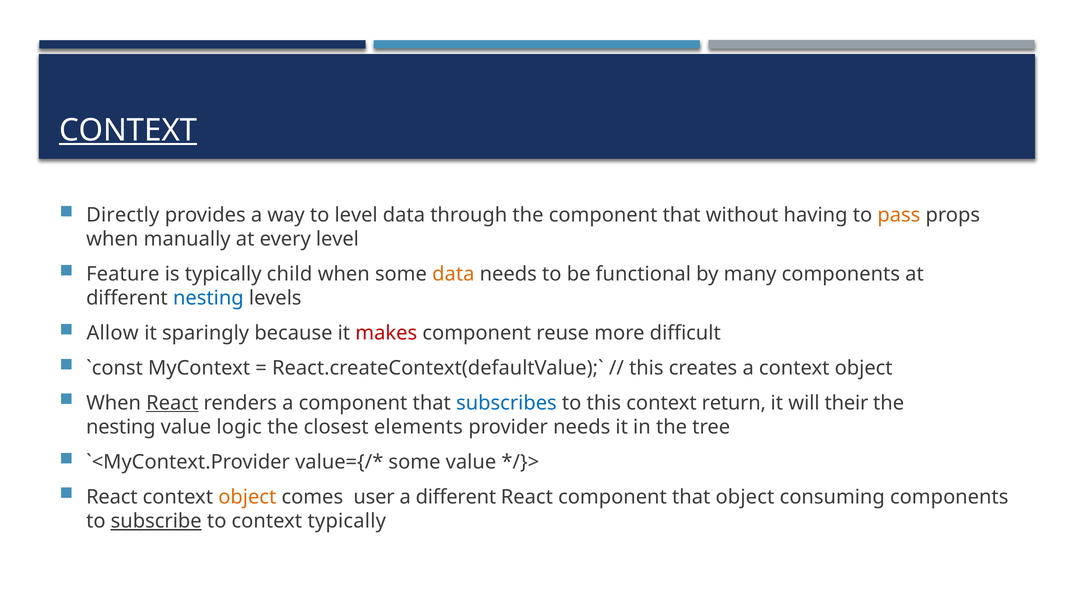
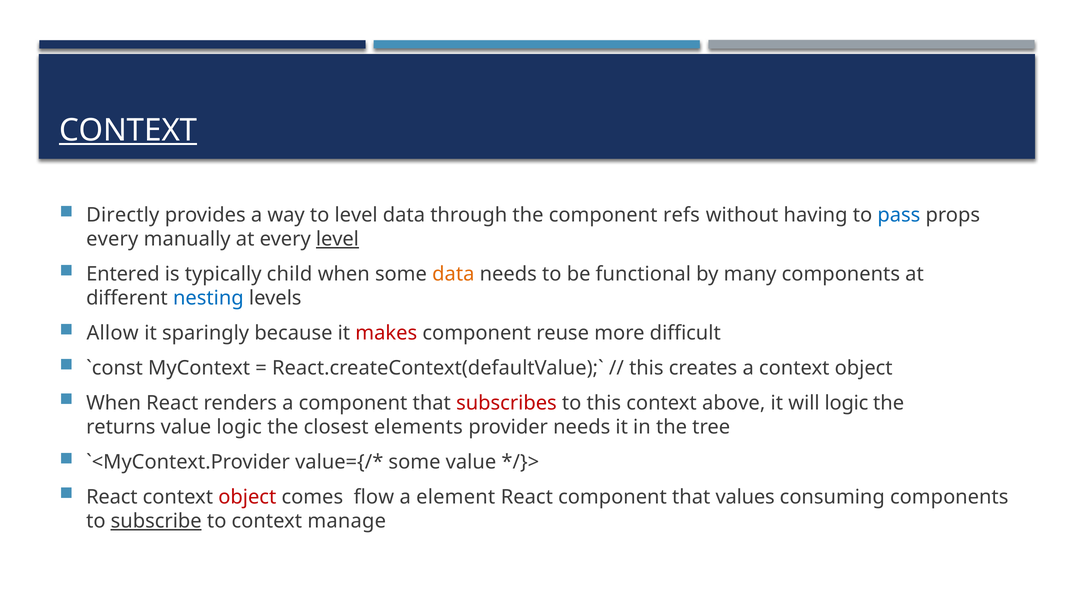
the component that: that -> refs (681, 215)
pass colour: orange -> blue (899, 215)
when: when -> every (112, 239)
level underline: none -> present (337, 239)
Feature: Feature -> Entered (123, 274)
React underline: present -> none (172, 403)
subscribes colour: blue -> red (506, 403)
return: return -> above (734, 403)
will their: their -> logic (846, 403)
nesting: nesting -> returns (121, 427)
object colour: orange -> red (247, 497)
user: user -> flow (374, 497)
a different: different -> element (456, 497)
that object: object -> values (745, 497)
context typically: typically -> manage (347, 521)
